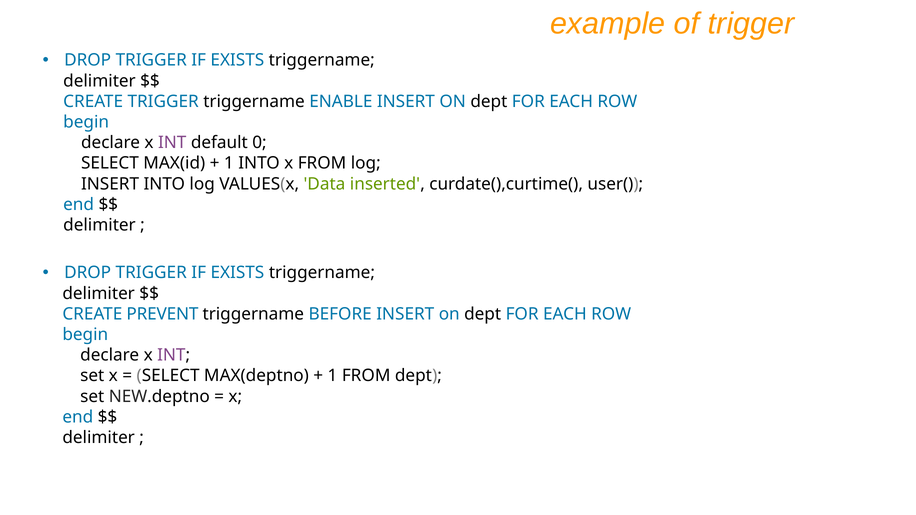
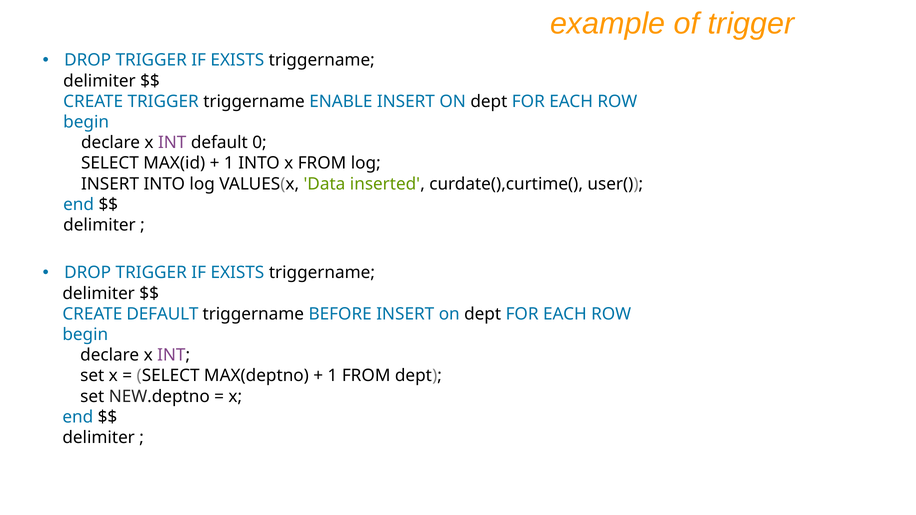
CREATE PREVENT: PREVENT -> DEFAULT (162, 314)
